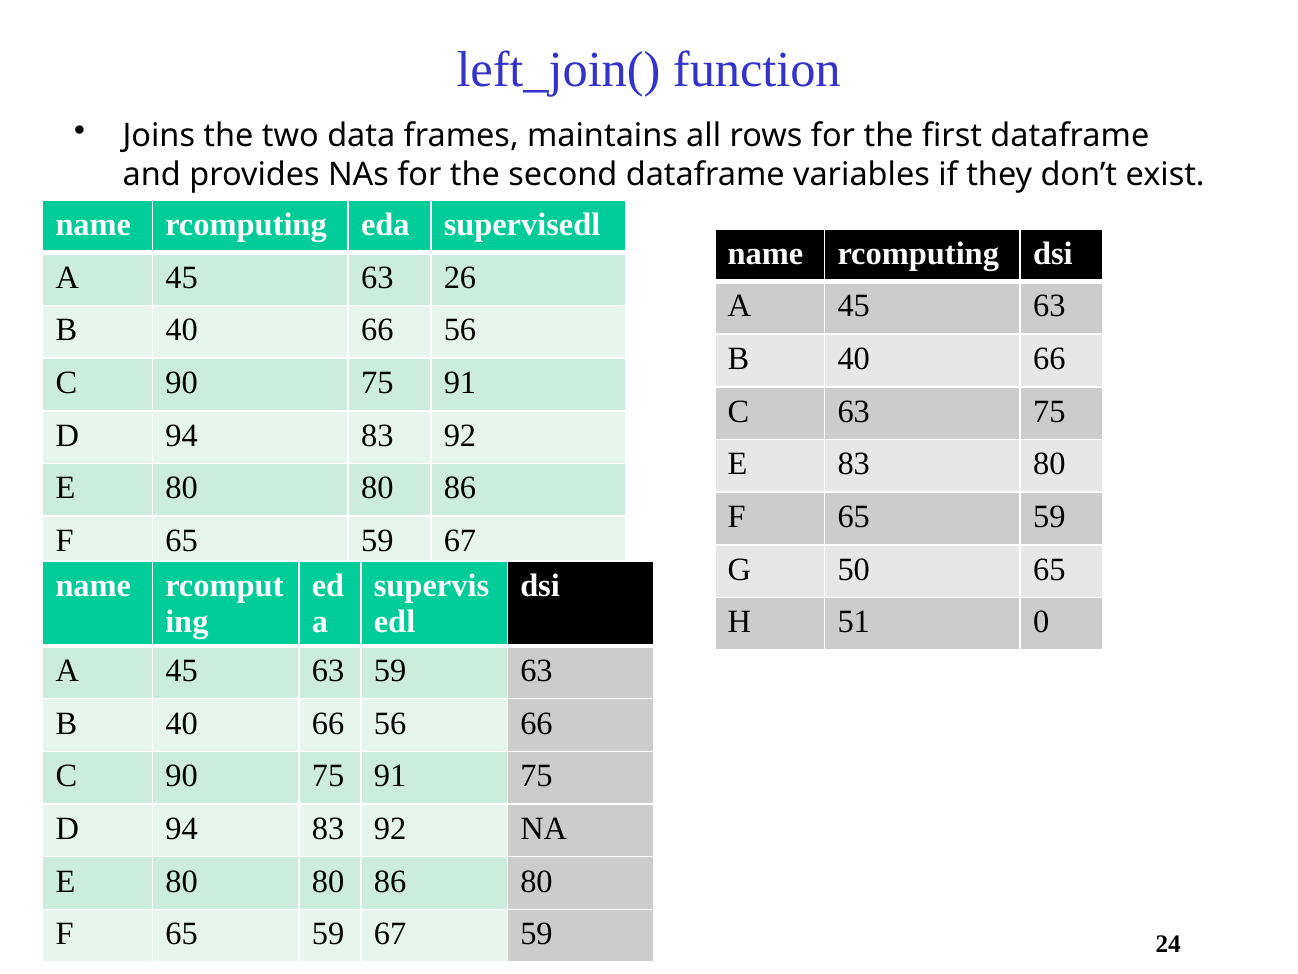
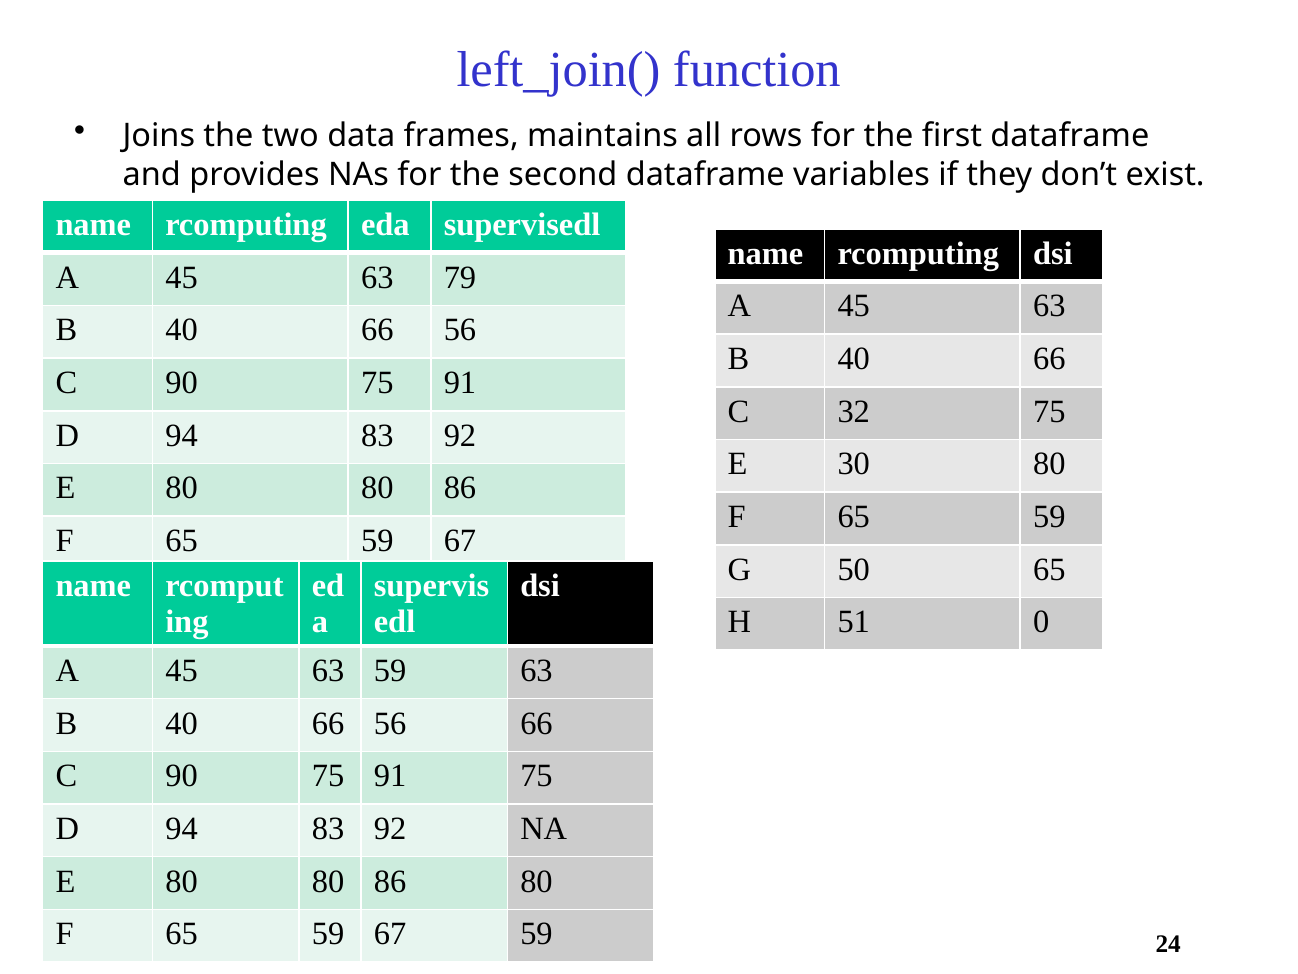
26: 26 -> 79 (460, 277)
C 63: 63 -> 32 (854, 411)
E 83: 83 -> 30 (854, 464)
